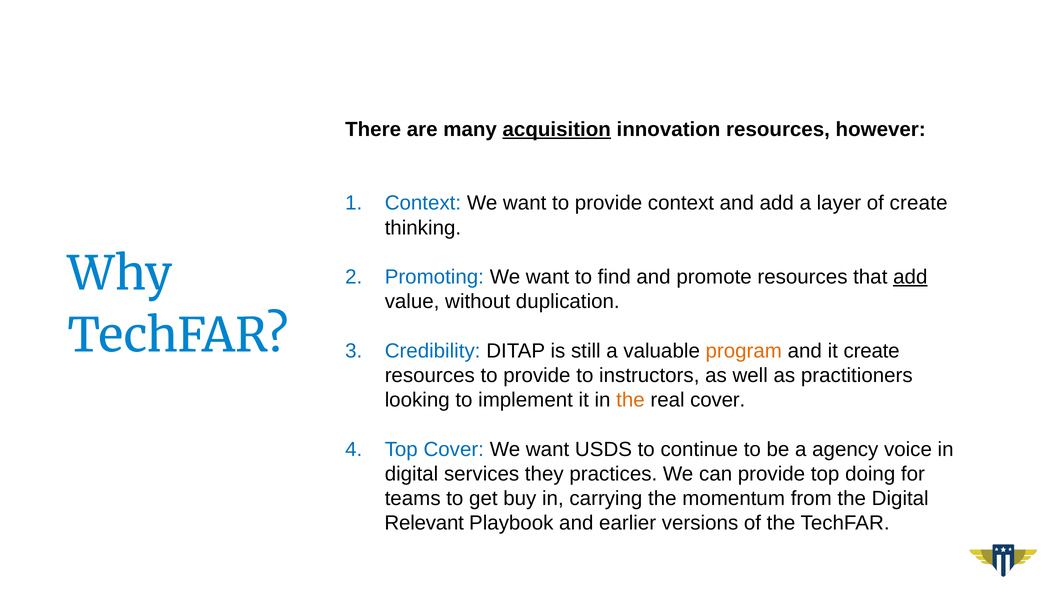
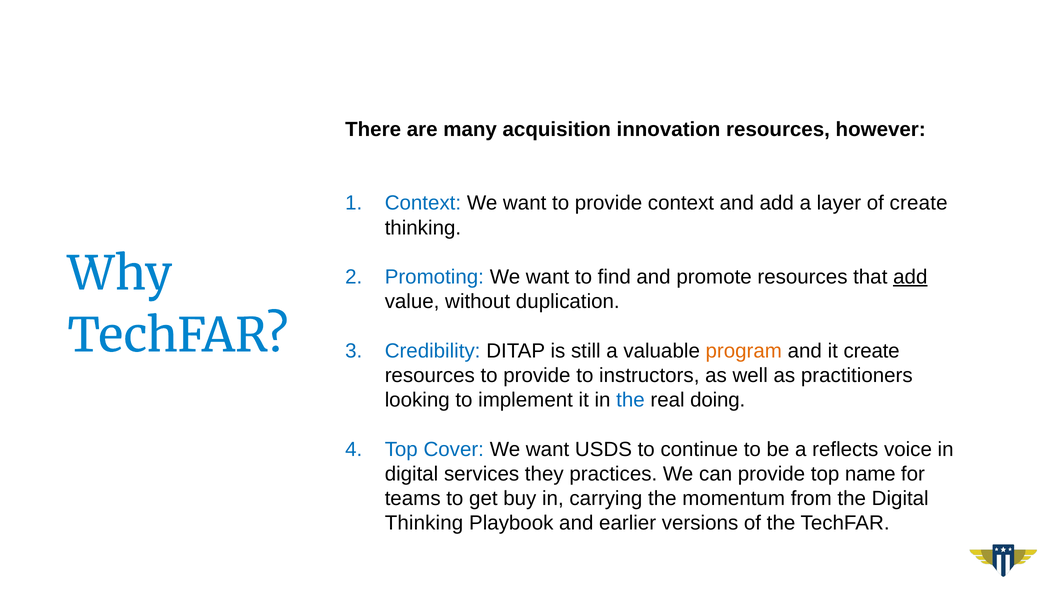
acquisition underline: present -> none (557, 129)
the colour: orange -> blue (630, 400)
real cover: cover -> doing (718, 400)
agency: agency -> reflects (845, 449)
doing: doing -> name (870, 474)
Relevant: Relevant -> Thinking (424, 523)
